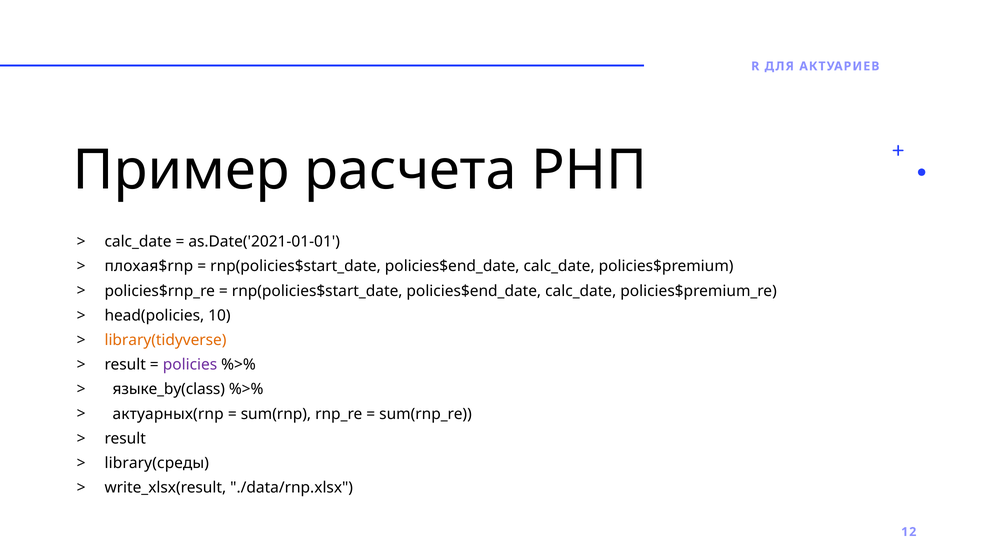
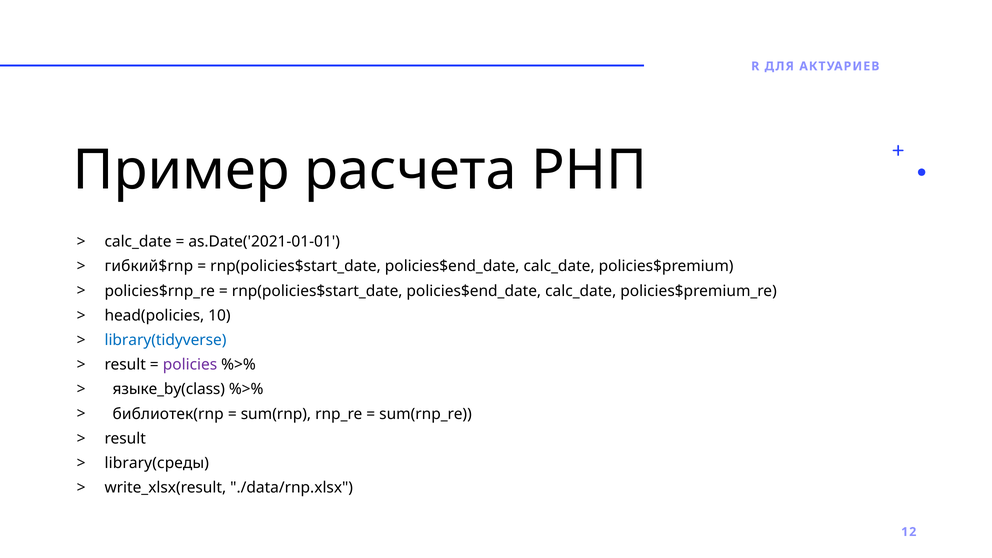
плохая$rnp: плохая$rnp -> гибкий$rnp (149, 266)
library(tidyverse colour: orange -> blue (166, 340)
актуарных(rnp: актуарных(rnp -> библиотек(rnp (168, 414)
